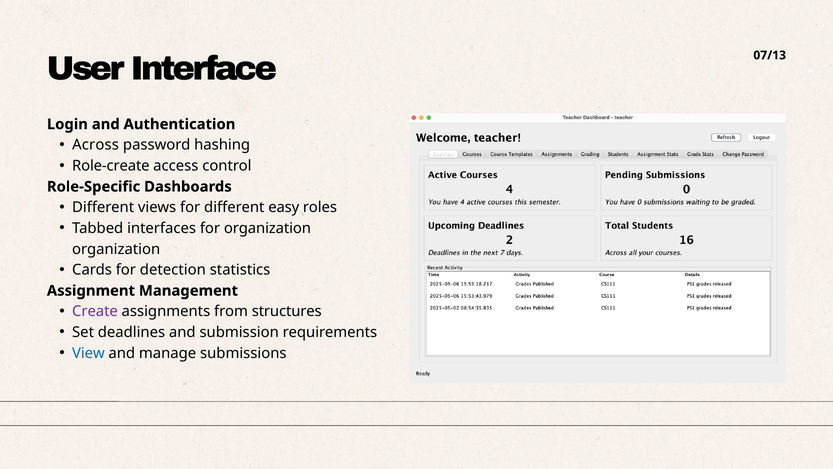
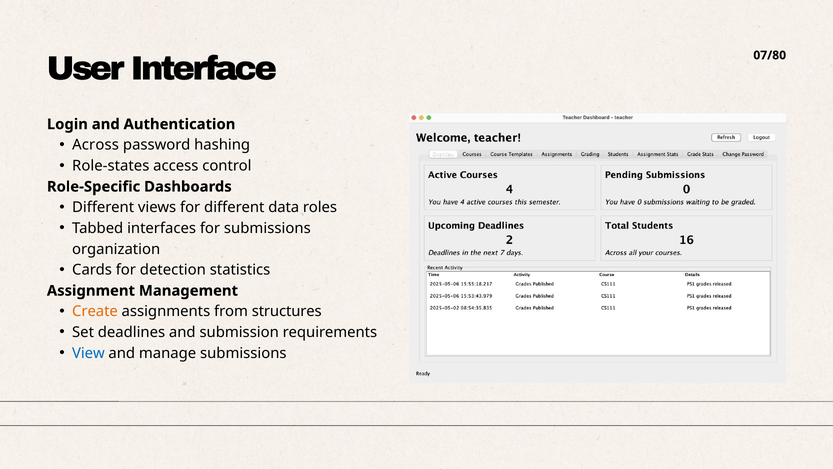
07/13: 07/13 -> 07/80 (770, 55)
Role-create: Role-create -> Role-states (111, 166)
easy: easy -> data (284, 207)
for organization: organization -> submissions (267, 228)
Create colour: purple -> orange (95, 311)
